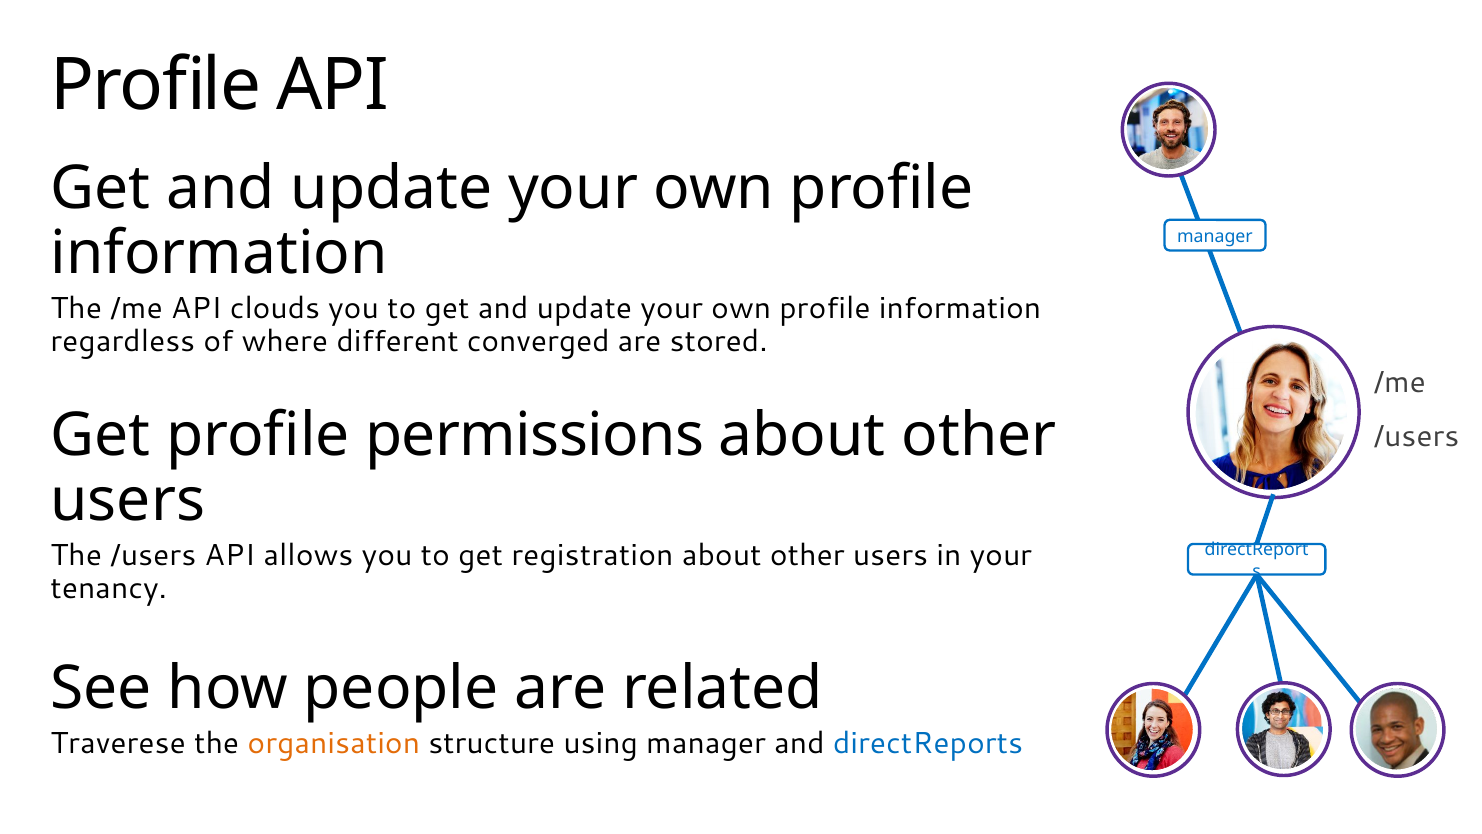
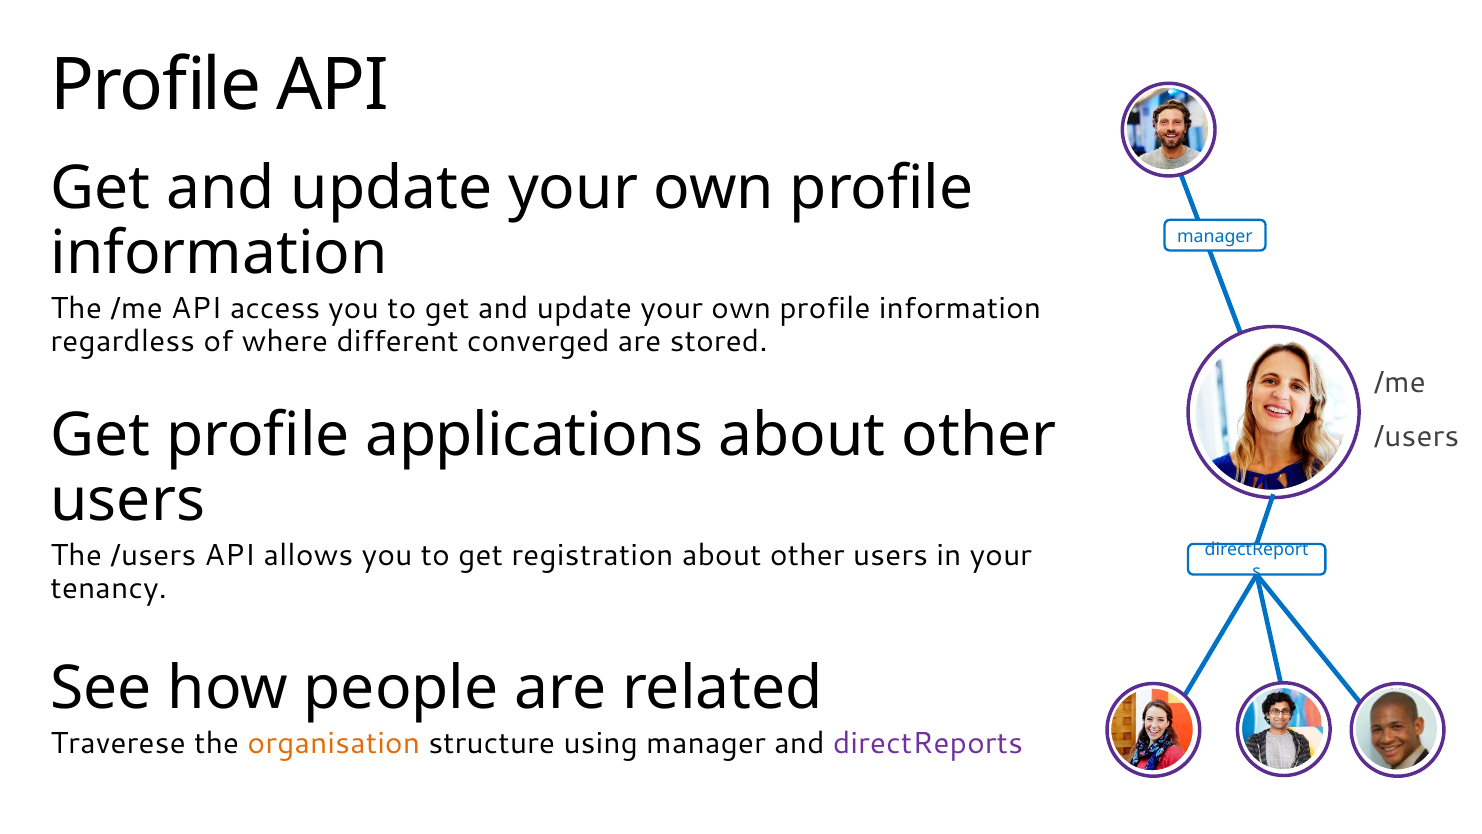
clouds: clouds -> access (275, 309)
permissions: permissions -> applications (535, 435)
directReports colour: blue -> purple (928, 743)
